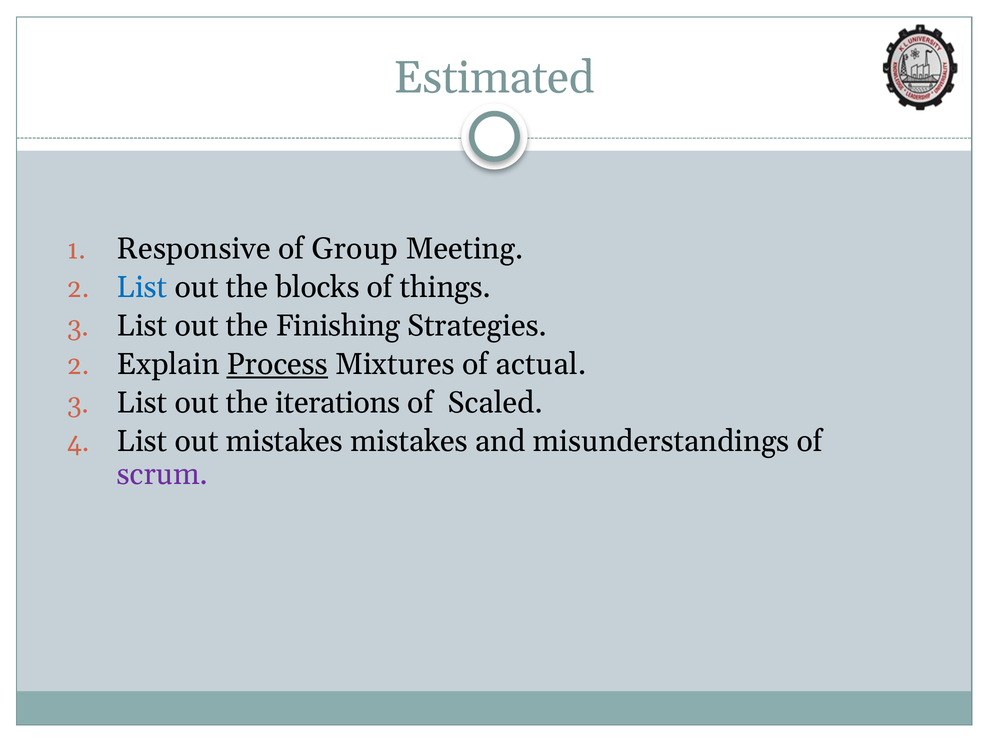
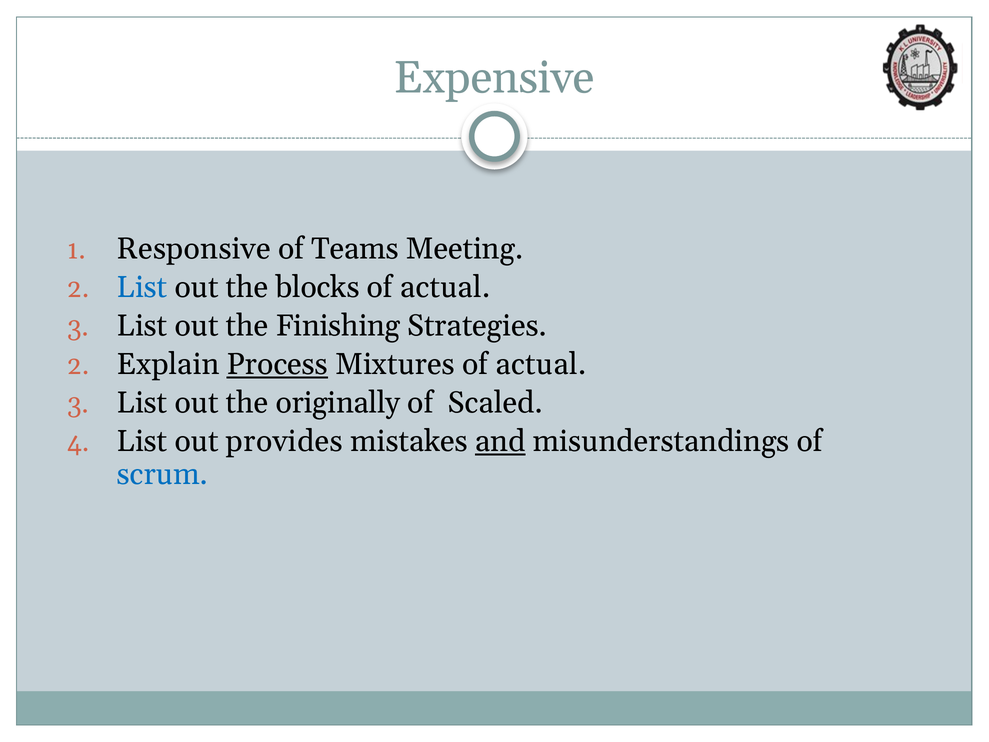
Estimated: Estimated -> Expensive (494, 78)
Group: Group -> Teams (355, 249)
things: things -> actual (445, 287)
iterations: iterations -> originally (338, 403)
out mistakes: mistakes -> provides (284, 441)
and underline: none -> present (500, 441)
scrum colour: purple -> blue (162, 474)
